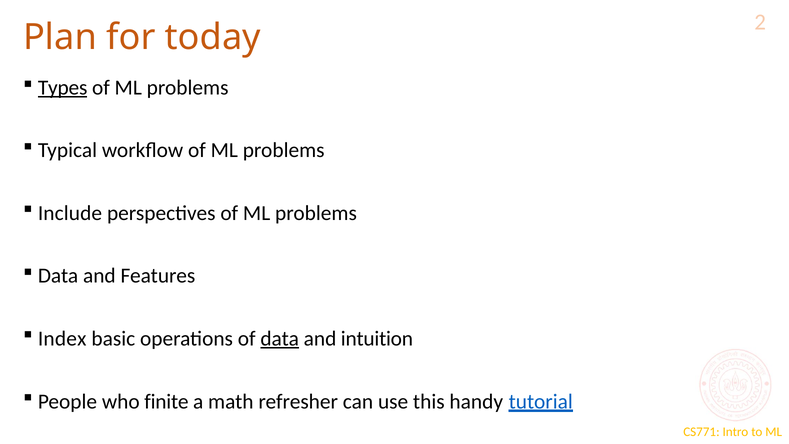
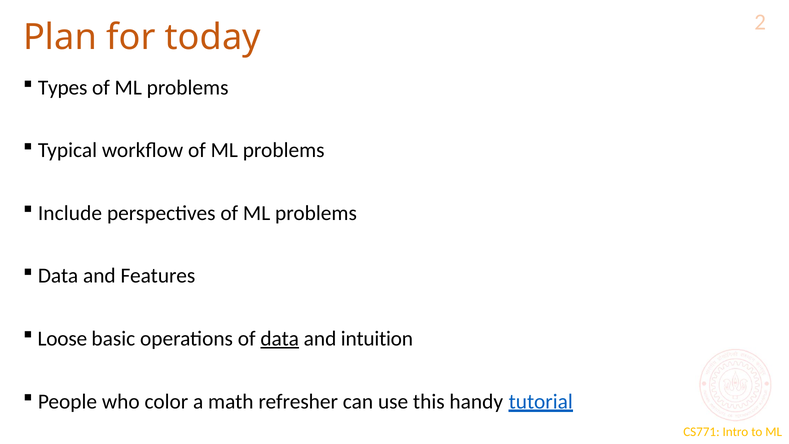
Types underline: present -> none (63, 88)
Index: Index -> Loose (62, 338)
finite: finite -> color (166, 401)
